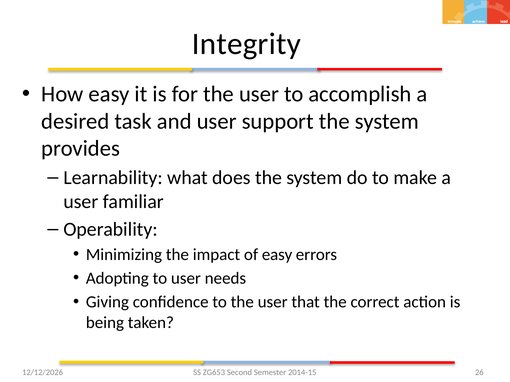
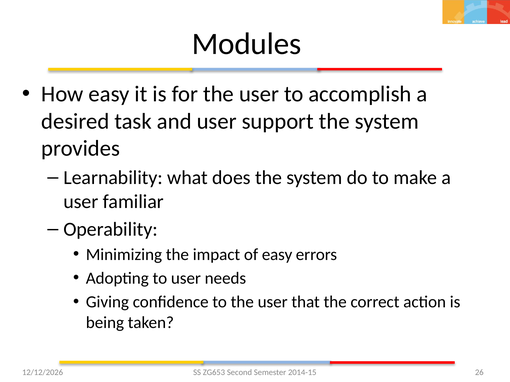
Integrity: Integrity -> Modules (246, 44)
